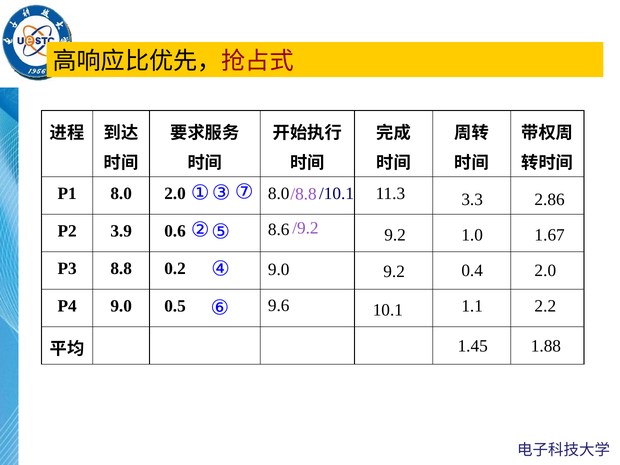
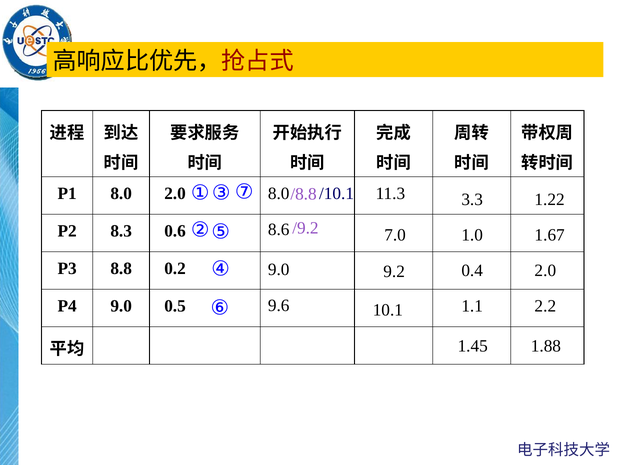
2.86: 2.86 -> 1.22 (550, 200)
3.9: 3.9 -> 8.3 (121, 231)
9.2: 9.2 -> 7.0 (395, 235)
